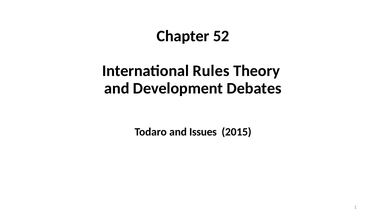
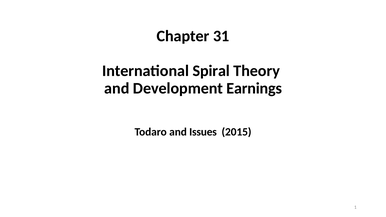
52: 52 -> 31 (221, 36)
Rules: Rules -> Spiral (211, 71)
Debates: Debates -> Earnings (254, 88)
